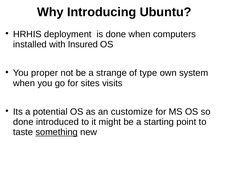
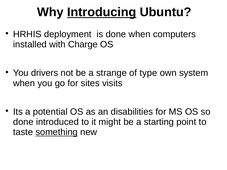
Introducing underline: none -> present (102, 12)
Insured: Insured -> Charge (83, 44)
proper: proper -> drivers (45, 73)
customize: customize -> disabilities (132, 112)
